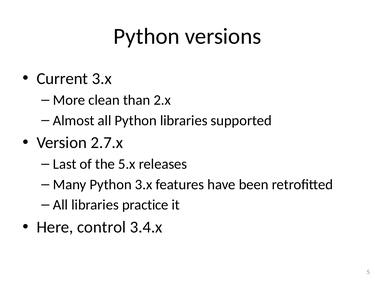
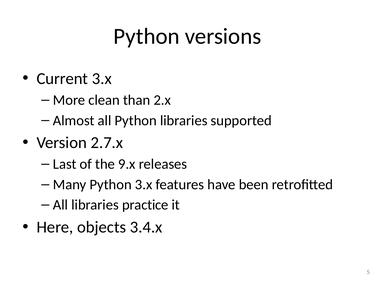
5.x: 5.x -> 9.x (127, 164)
control: control -> objects (102, 227)
